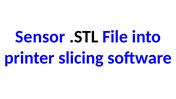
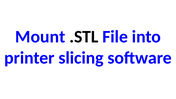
Sensor: Sensor -> Mount (40, 37)
